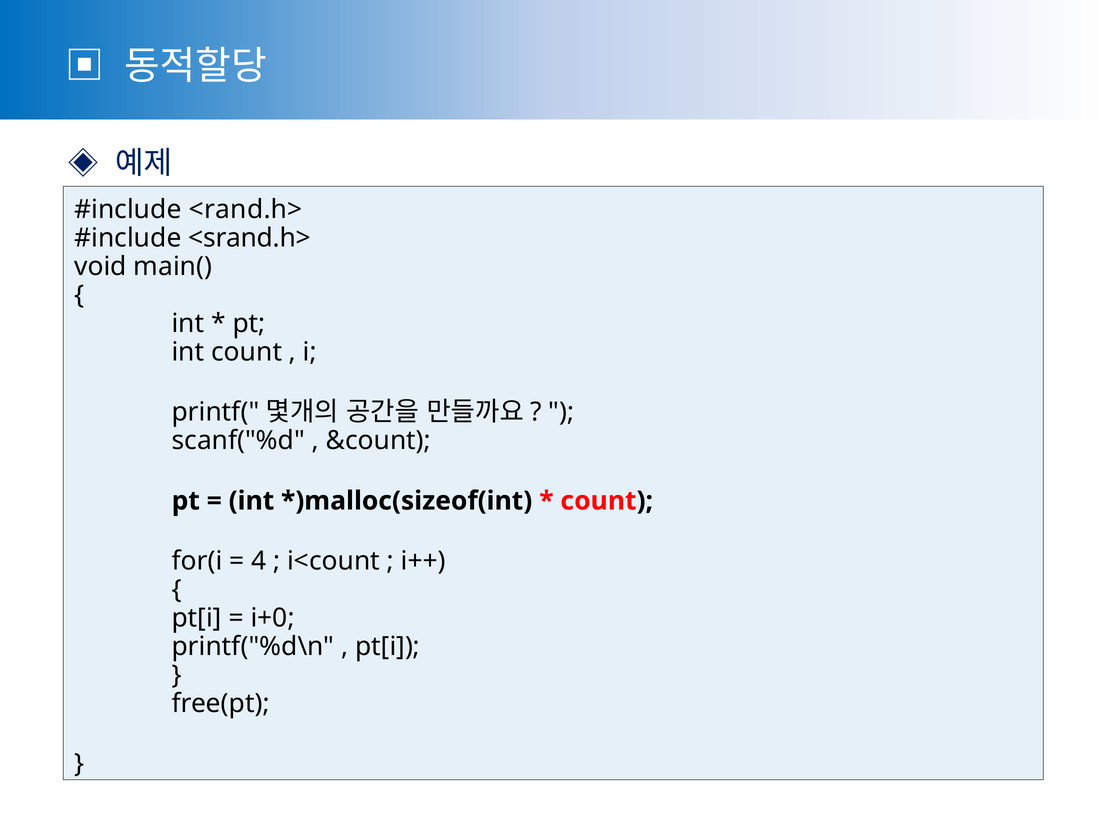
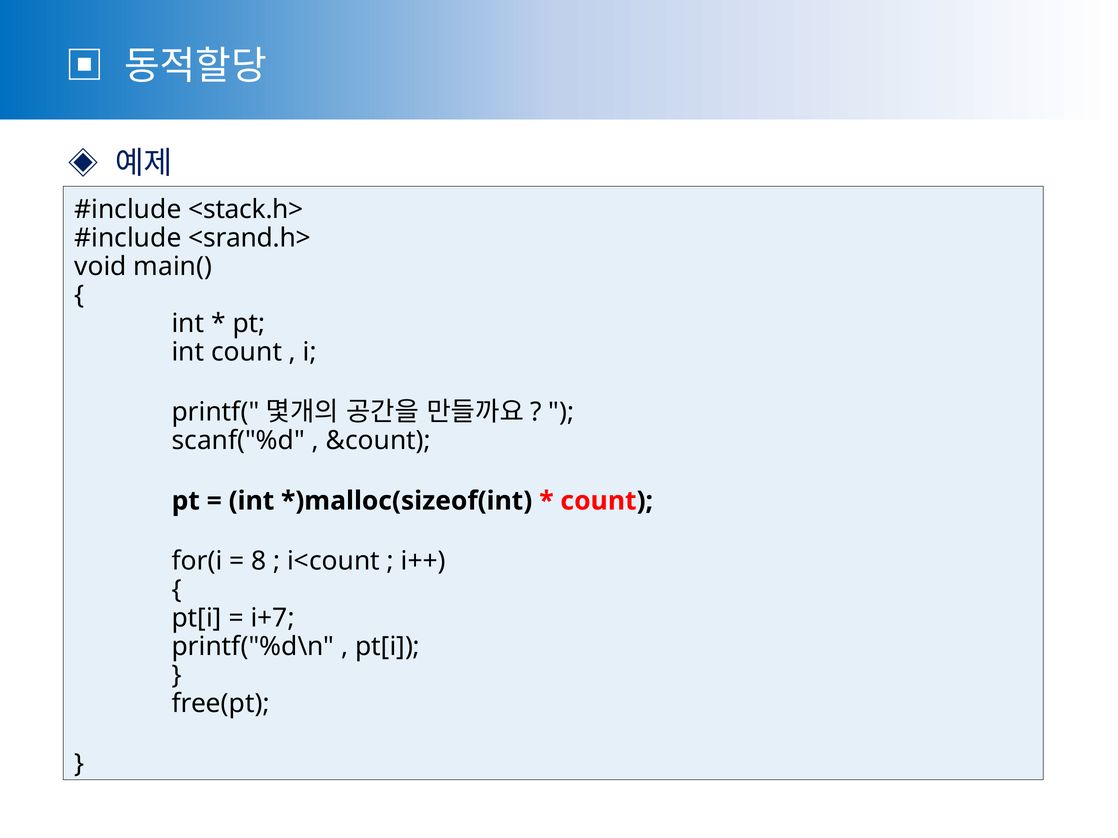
<rand.h>: <rand.h> -> <stack.h> (246, 210)
4: 4 -> 8 (259, 561)
i+0: i+0 -> i+7 (273, 618)
